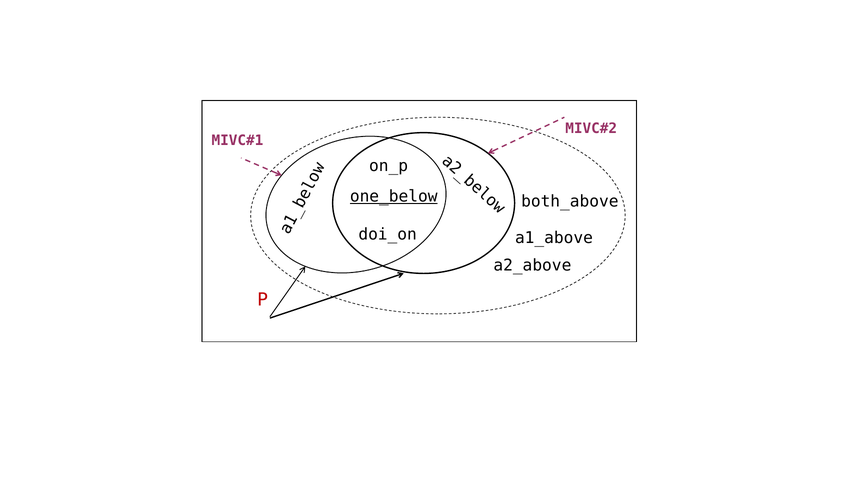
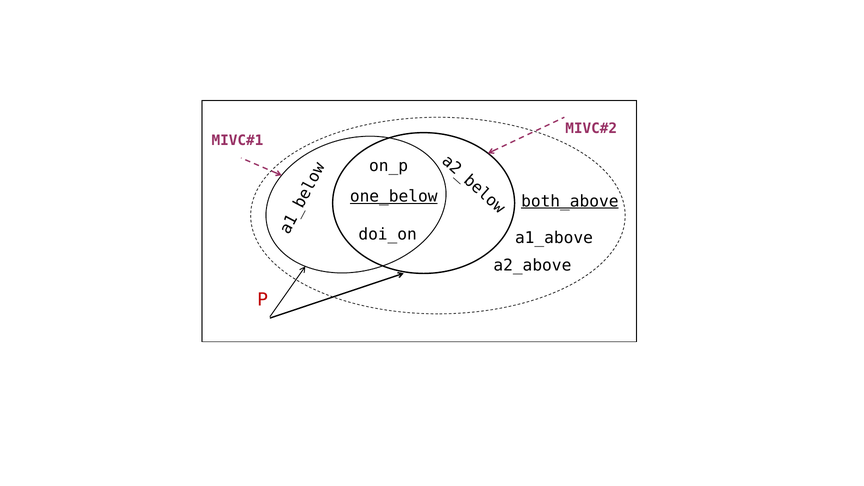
both_above underline: none -> present (570, 201)
